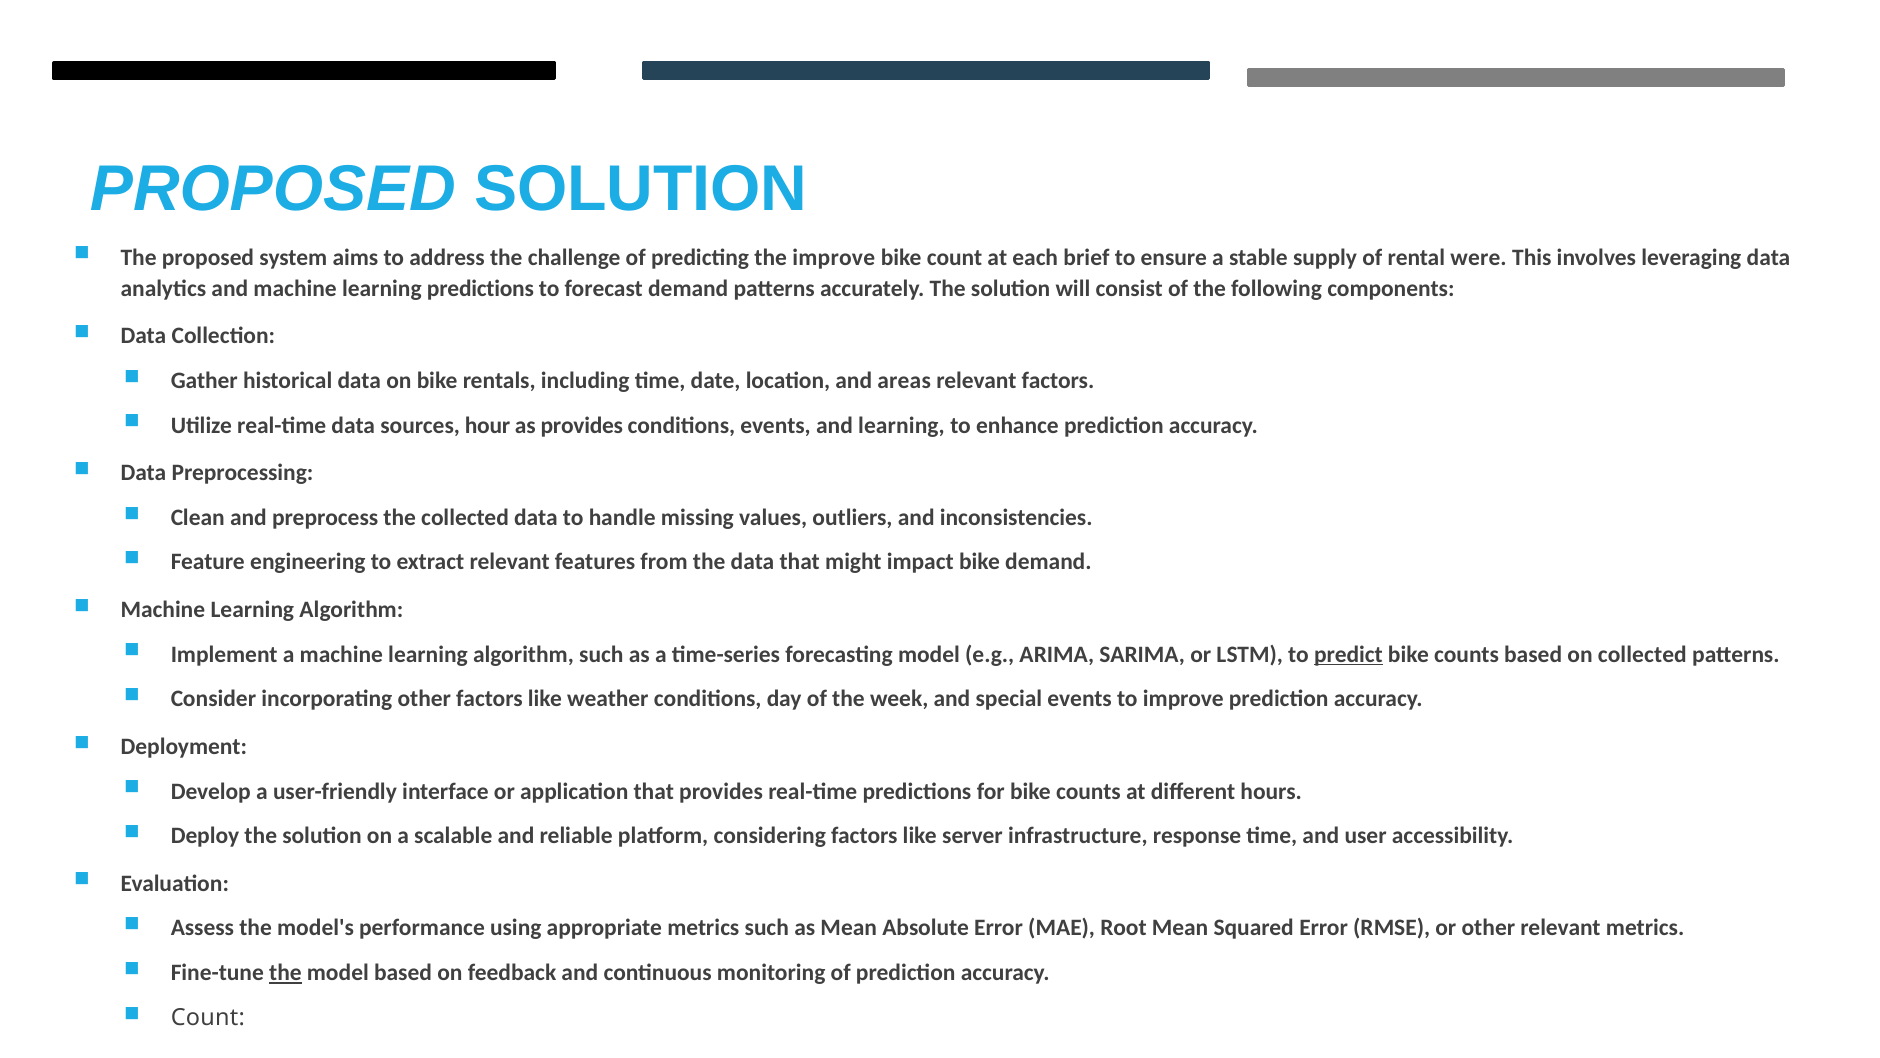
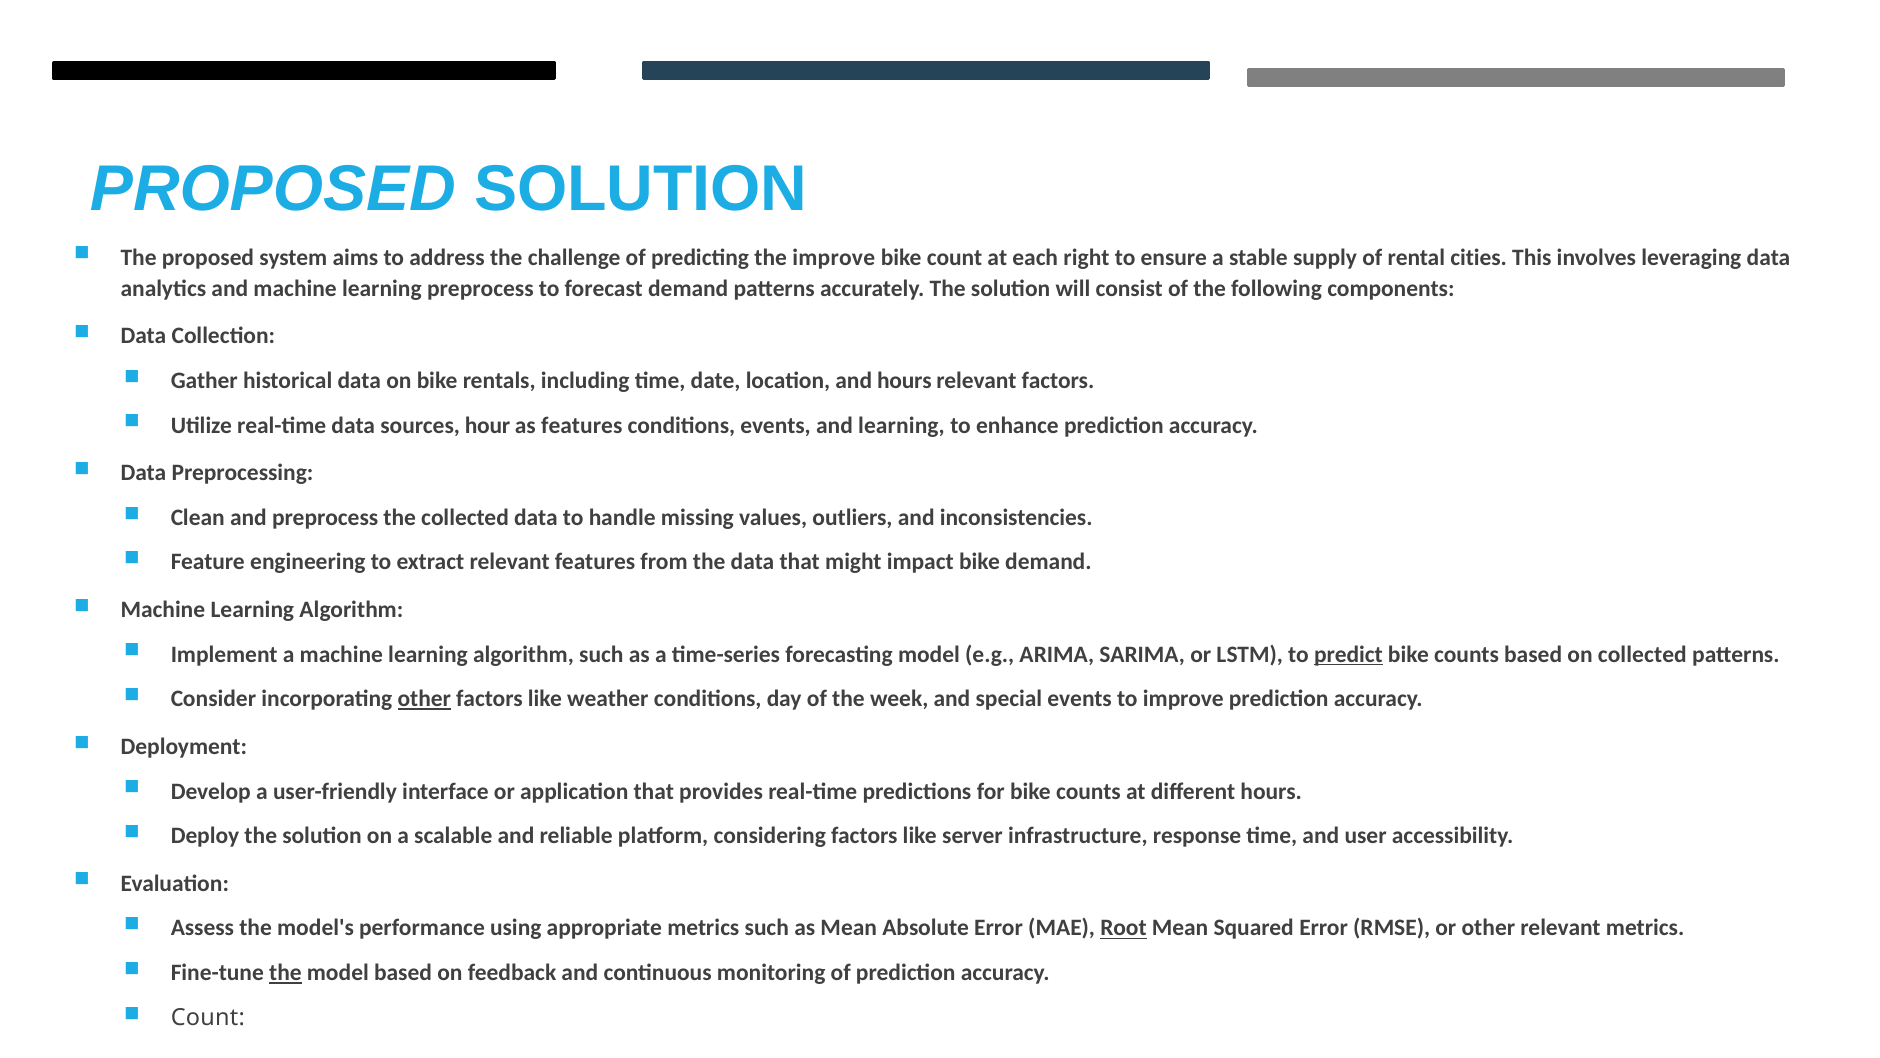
brief: brief -> right (1087, 257)
were: were -> cities (1479, 257)
learning predictions: predictions -> preprocess (480, 288)
and areas: areas -> hours (904, 380)
as provides: provides -> features (582, 425)
other underline: none -> present (424, 699)
Root underline: none -> present (1124, 928)
